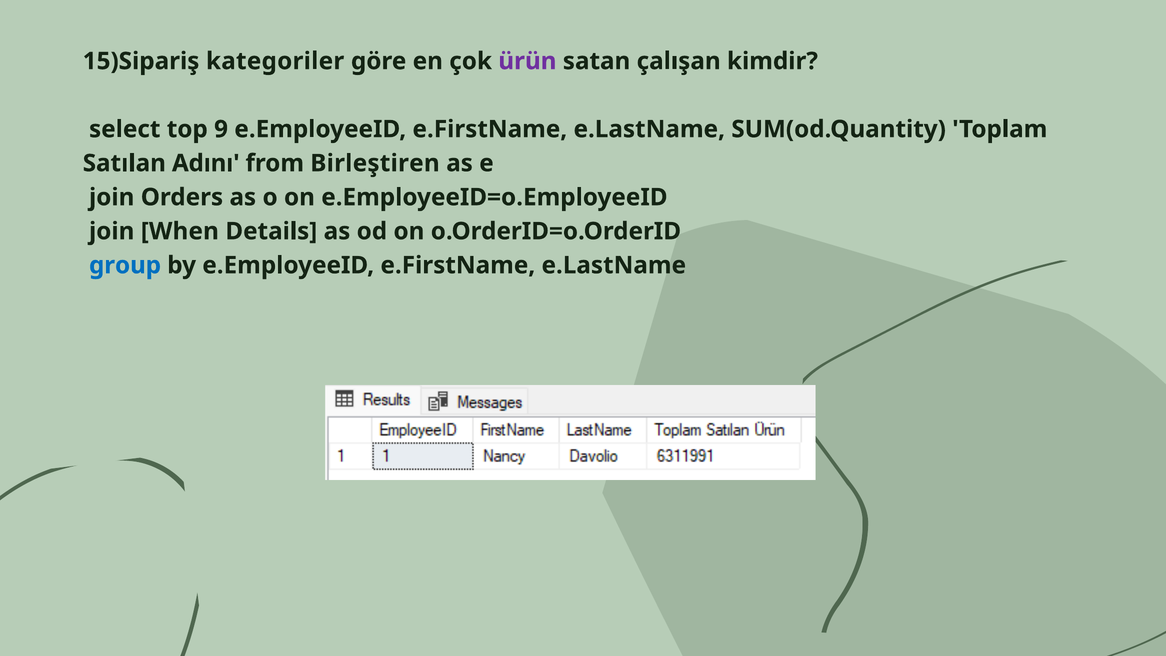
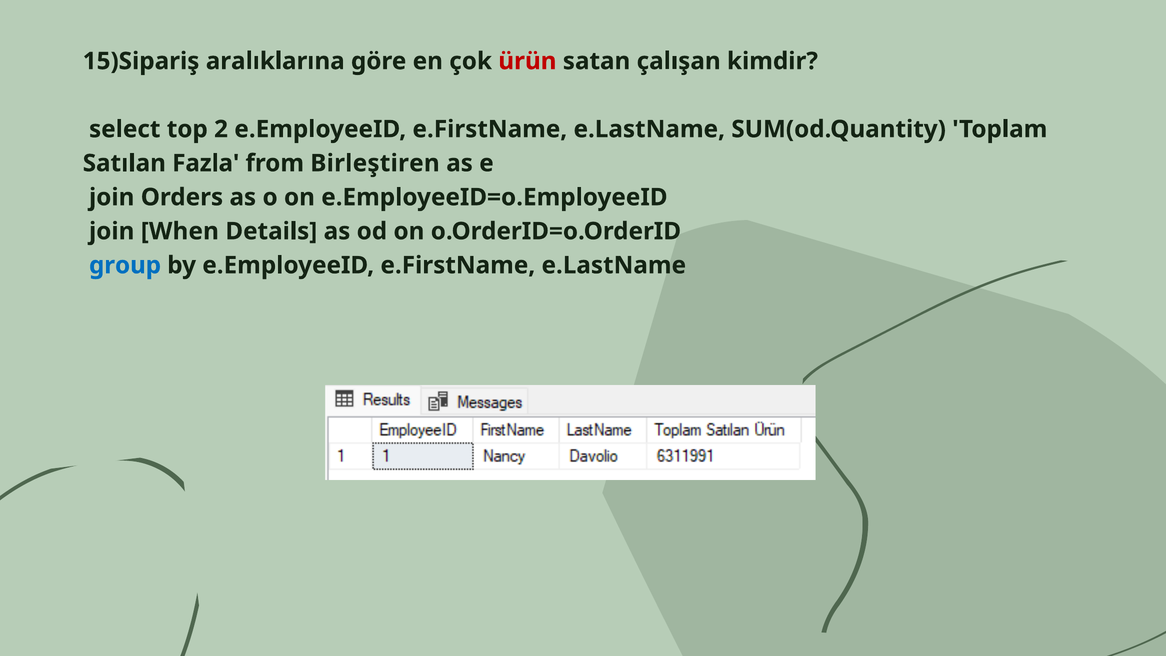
kategoriler: kategoriler -> aralıklarına (275, 61)
ürün colour: purple -> red (527, 61)
9: 9 -> 2 (221, 129)
Adını: Adını -> Fazla (206, 163)
